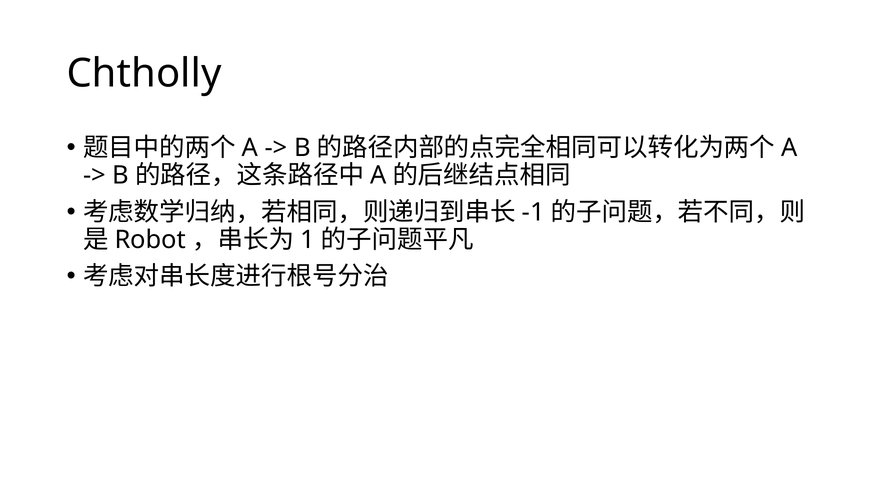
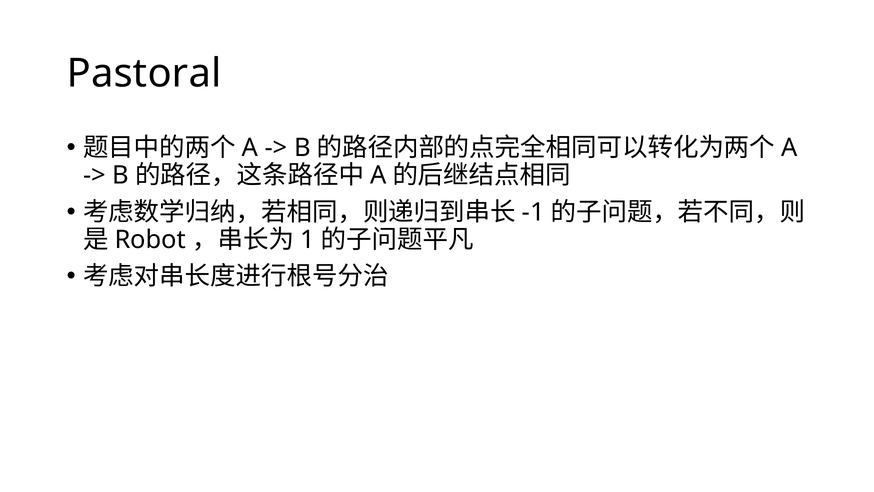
Chtholly: Chtholly -> Pastoral (144, 73)
